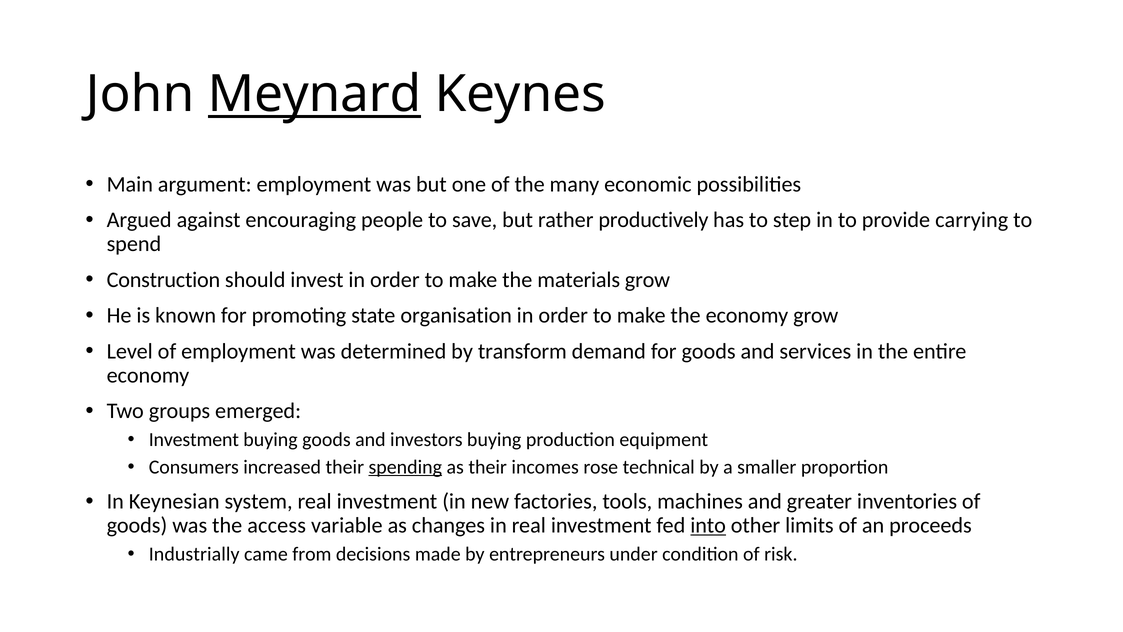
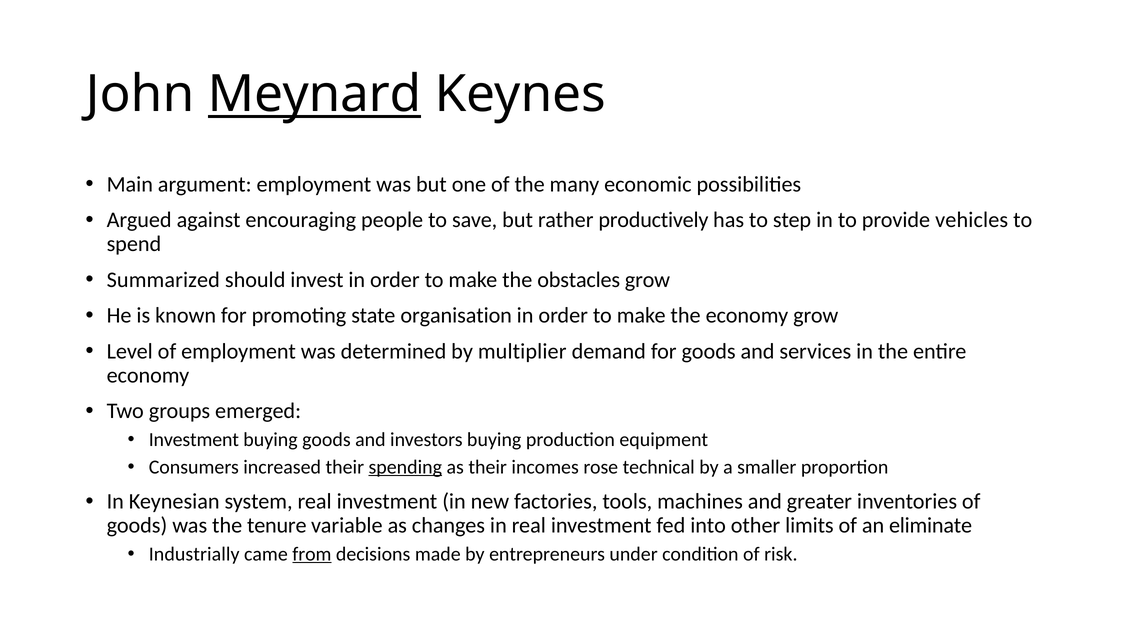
carrying: carrying -> vehicles (972, 220)
Construction: Construction -> Summarized (163, 280)
materials: materials -> obstacles (579, 280)
transform: transform -> multiplier (522, 351)
access: access -> tenure (277, 525)
into underline: present -> none (708, 525)
proceeds: proceeds -> eliminate (931, 525)
from underline: none -> present (312, 554)
